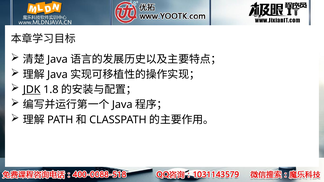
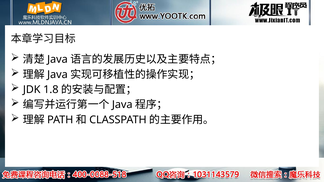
JDK underline: present -> none (32, 90)
